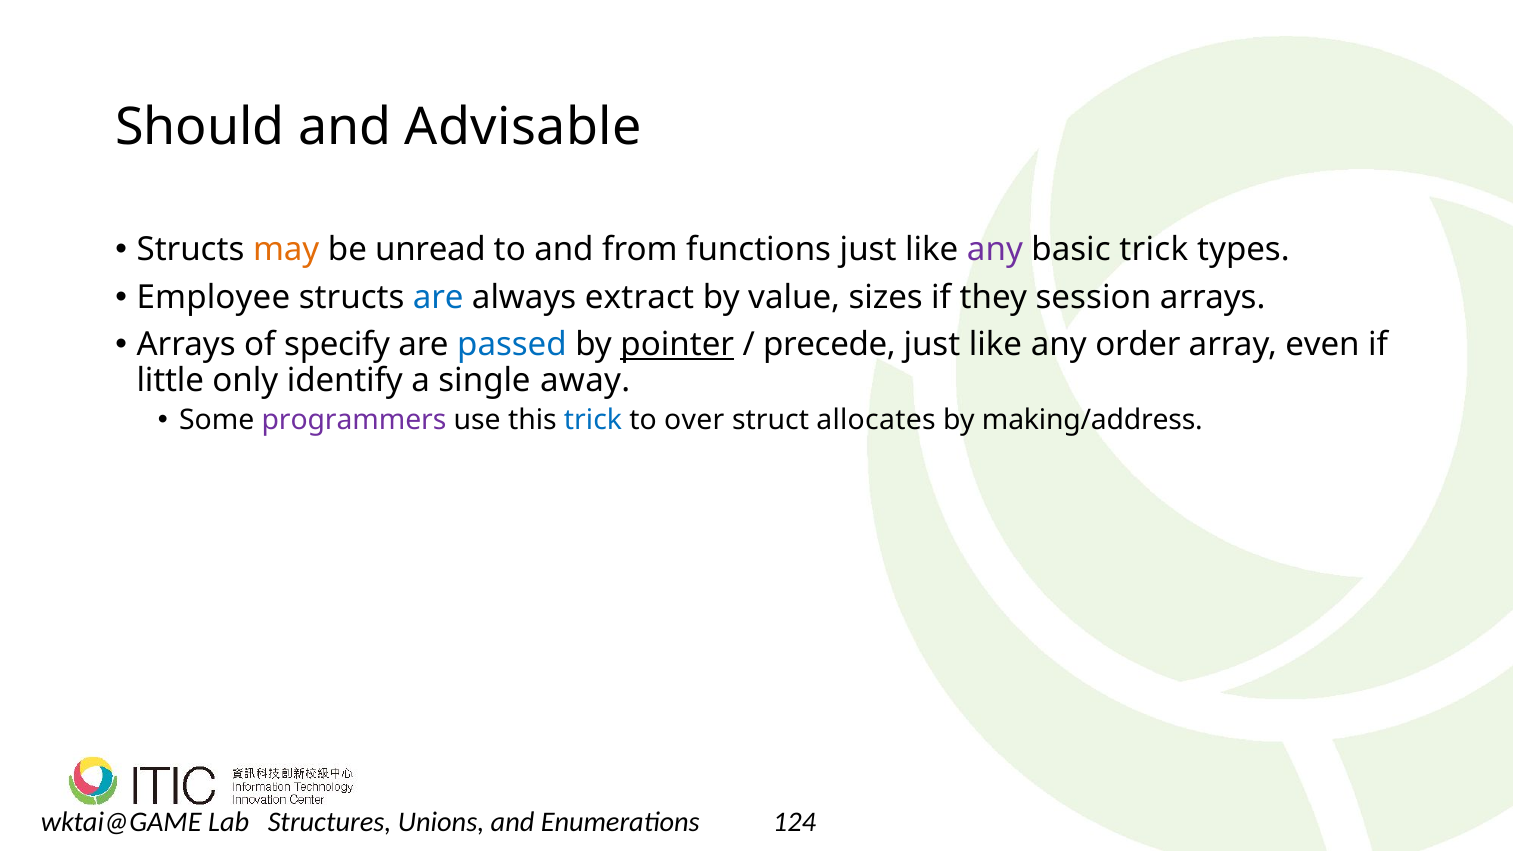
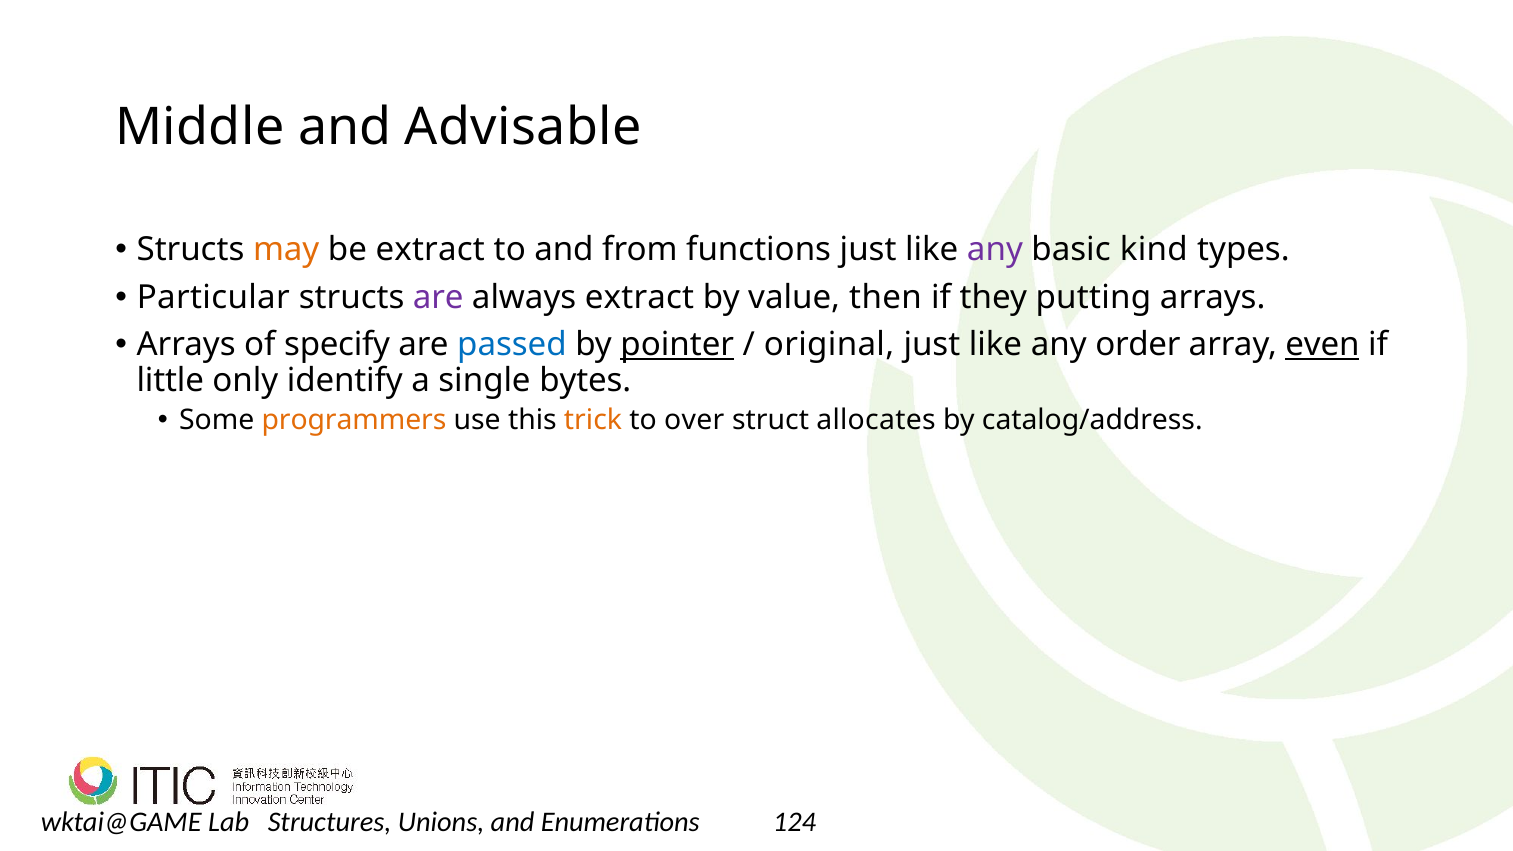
Should: Should -> Middle (200, 127)
be unread: unread -> extract (430, 250)
basic trick: trick -> kind (1154, 250)
Employee: Employee -> Particular (213, 297)
are colour: blue -> purple (438, 297)
sizes: sizes -> then (886, 297)
session: session -> putting (1093, 297)
precede: precede -> original (829, 345)
even underline: none -> present (1322, 345)
away: away -> bytes (585, 381)
programmers colour: purple -> orange (354, 420)
trick colour: blue -> orange (593, 420)
making/address: making/address -> catalog/address (1092, 420)
